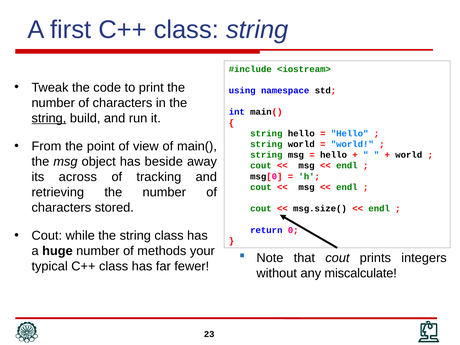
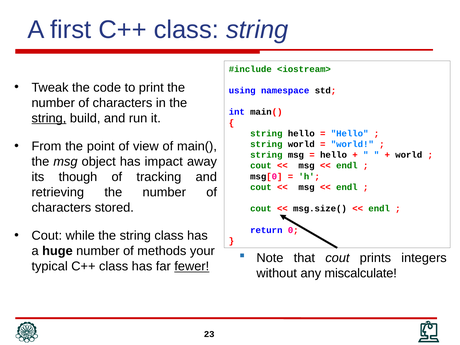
beside: beside -> impact (164, 162)
across: across -> though (78, 177)
fewer underline: none -> present (192, 266)
